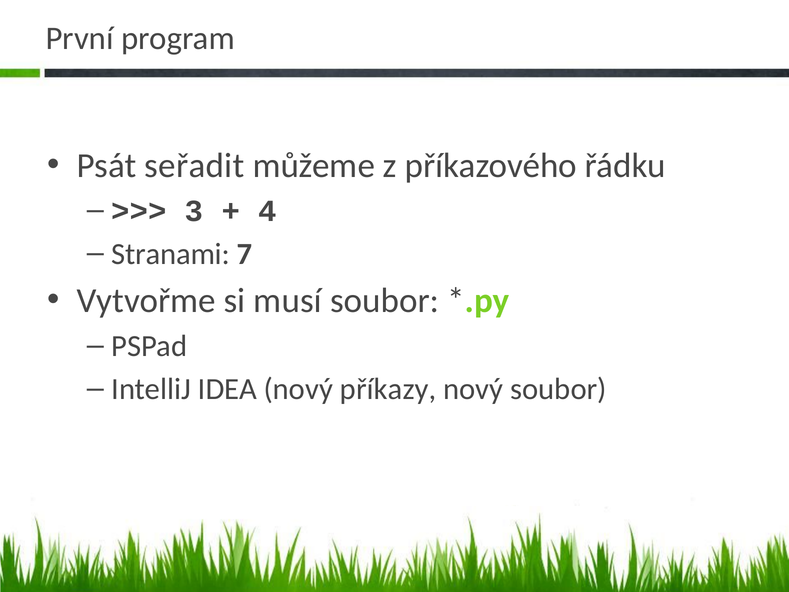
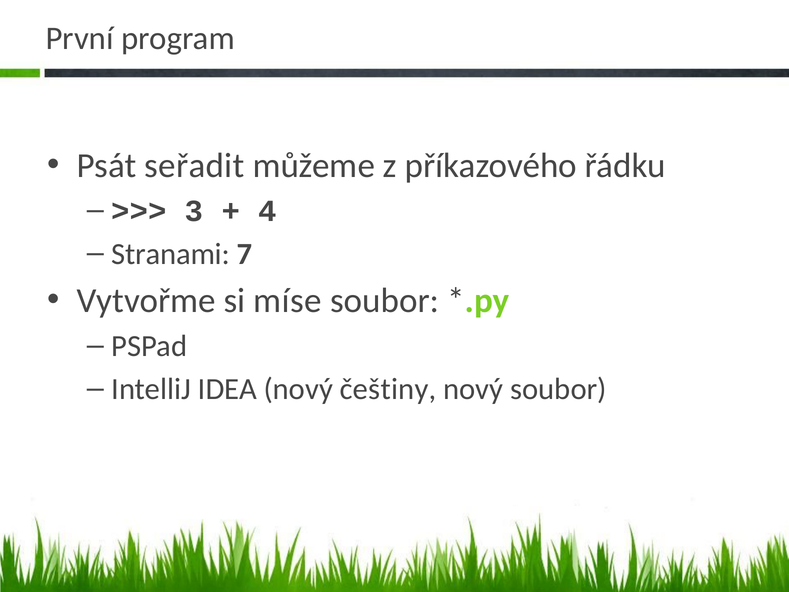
musí: musí -> míse (288, 301)
příkazy: příkazy -> češtiny (388, 389)
